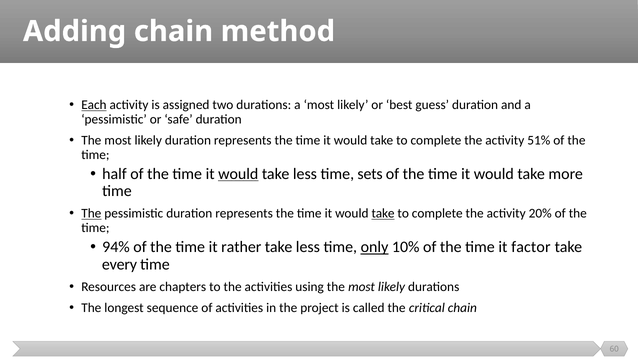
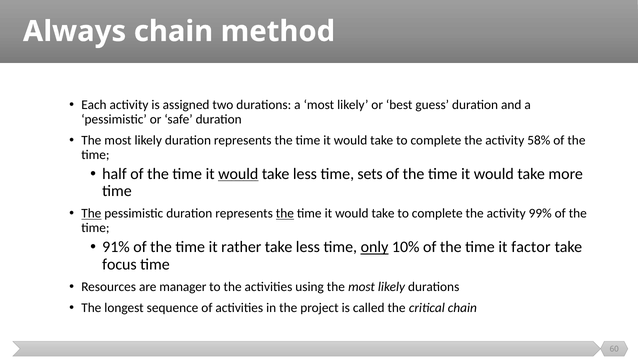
Adding: Adding -> Always (75, 31)
Each underline: present -> none (94, 105)
51%: 51% -> 58% (539, 140)
the underline: none -> present (285, 213)
take underline: present -> none (383, 213)
20%: 20% -> 99% (540, 213)
94%: 94% -> 91% (116, 247)
every: every -> focus (119, 264)
chapters: chapters -> manager (183, 287)
